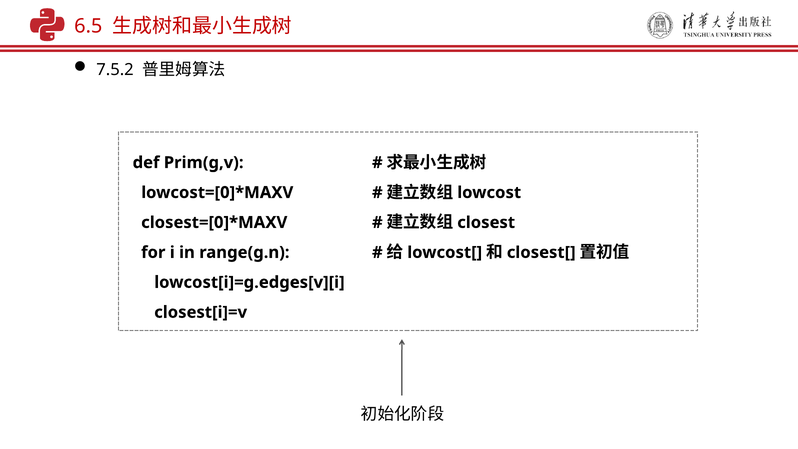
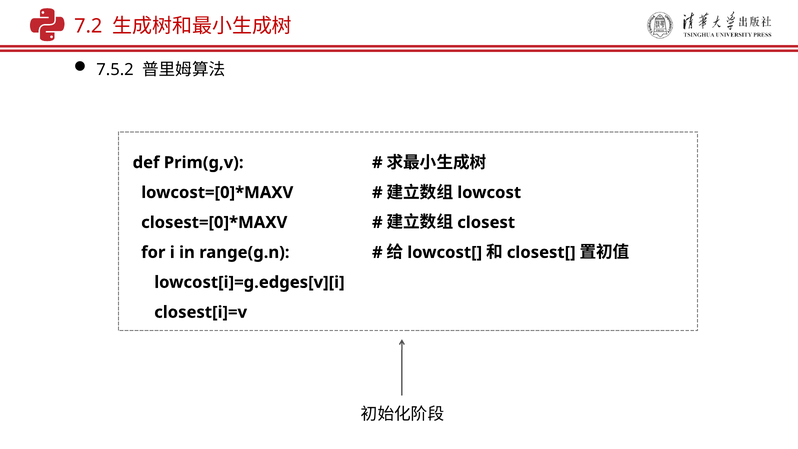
6.5: 6.5 -> 7.2 (88, 26)
